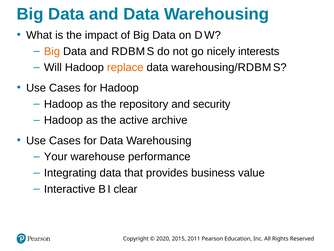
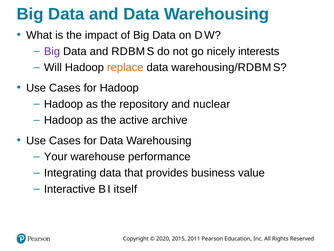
Big colour: orange -> purple (52, 51)
security: security -> nuclear (212, 104)
clear: clear -> itself (125, 189)
